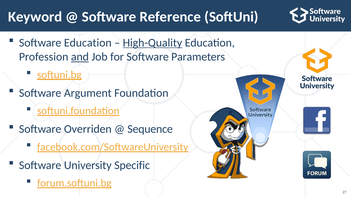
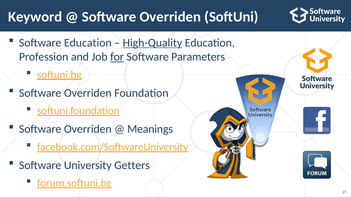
Reference: Reference -> Overriden (170, 17)
and underline: present -> none (80, 57)
for underline: none -> present (117, 57)
Argument: Argument -> Overriden (88, 93)
Sequence: Sequence -> Meanings (150, 129)
Specific: Specific -> Getters (132, 166)
